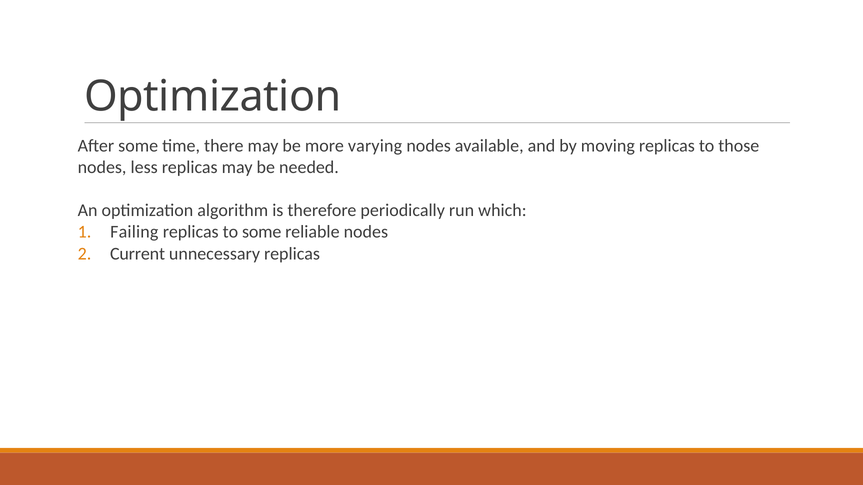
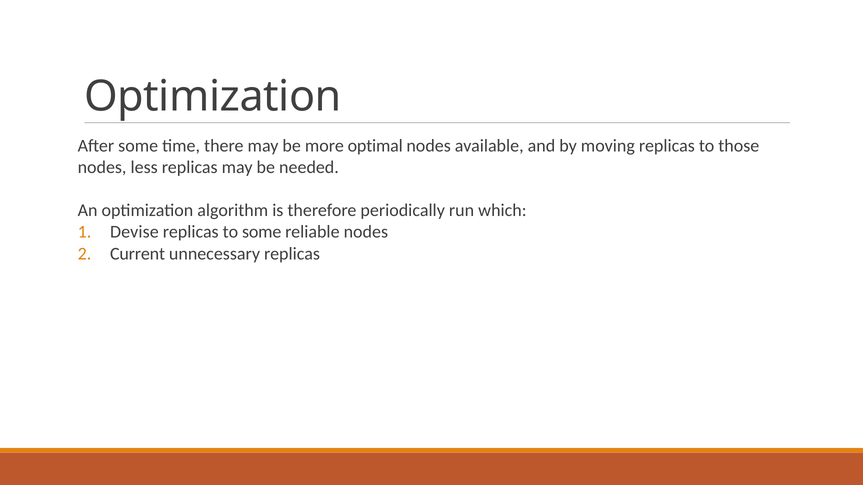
varying: varying -> optimal (375, 146)
Failing: Failing -> Devise (134, 232)
